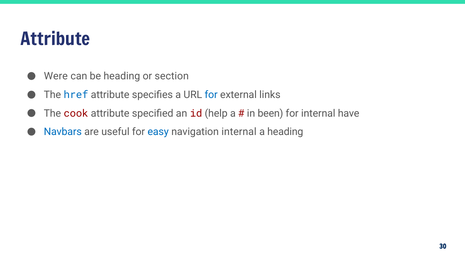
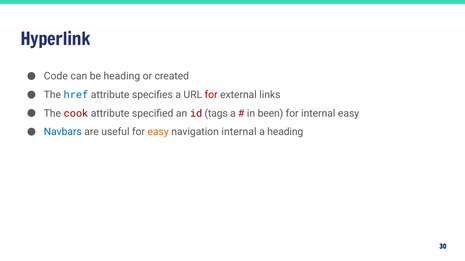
Attribute: Attribute -> Hyperlink (55, 39)
Were: Were -> Code (56, 76)
section: section -> created (172, 76)
for colour: blue -> red (211, 95)
help: help -> tags (216, 114)
internal have: have -> easy (349, 114)
easy colour: blue -> orange (158, 132)
